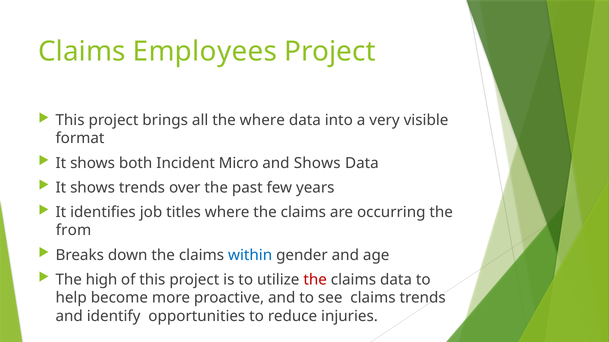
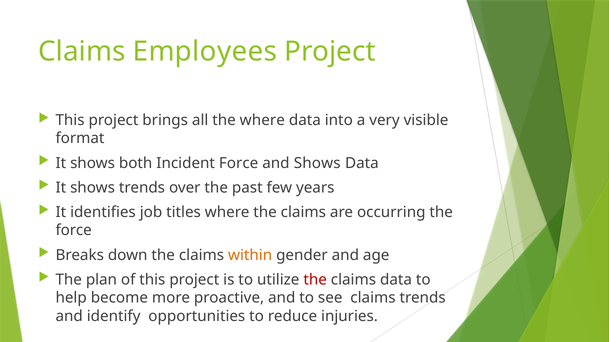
Incident Micro: Micro -> Force (239, 163)
from: from -> force (74, 231)
within colour: blue -> orange (250, 255)
high: high -> plan (101, 280)
